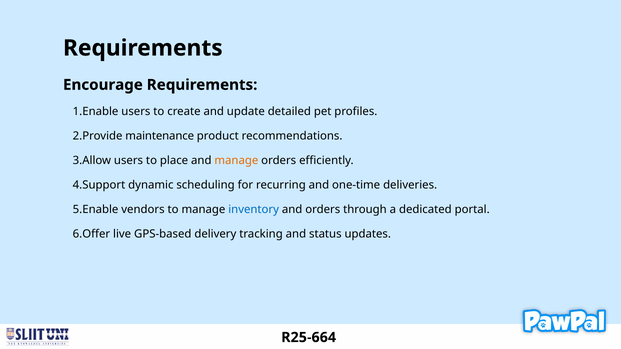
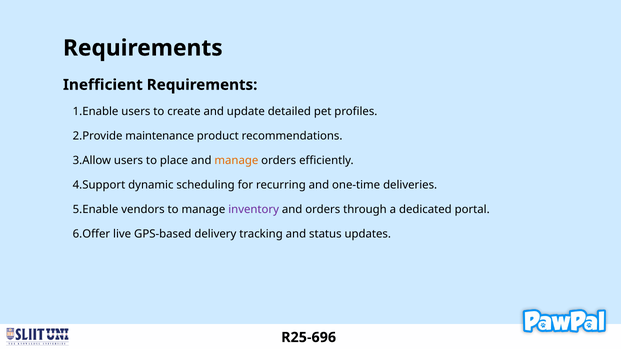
Encourage: Encourage -> Inefficient (103, 85)
inventory colour: blue -> purple (254, 210)
R25-664: R25-664 -> R25-696 (309, 338)
